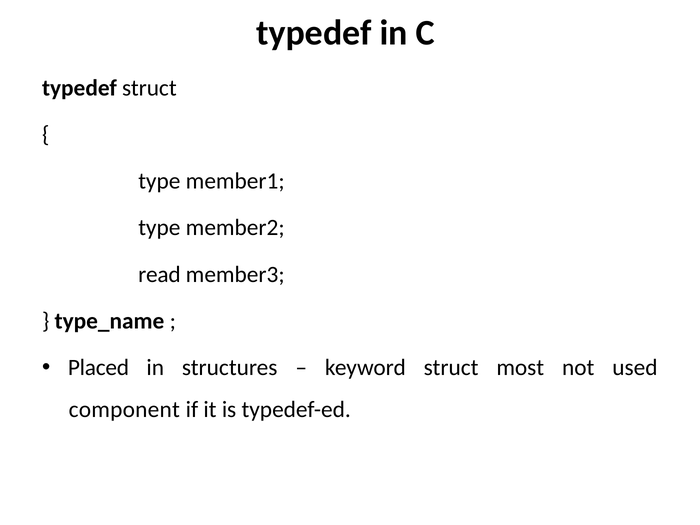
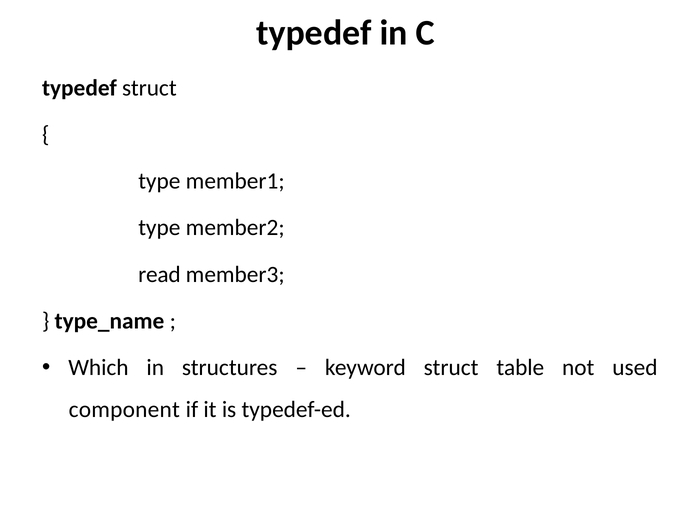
Placed: Placed -> Which (98, 368)
most: most -> table (520, 368)
